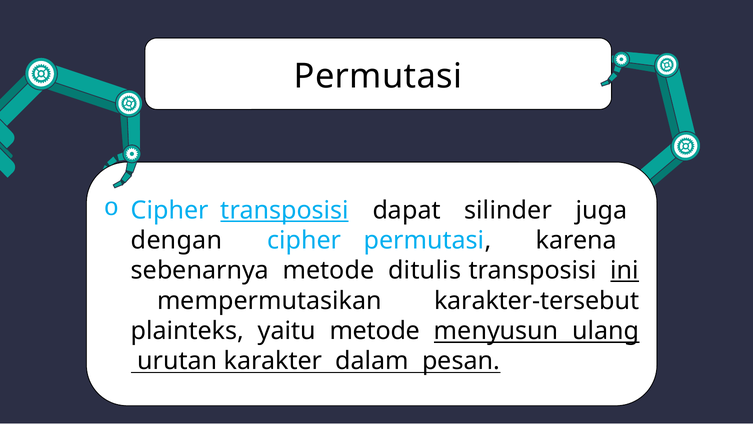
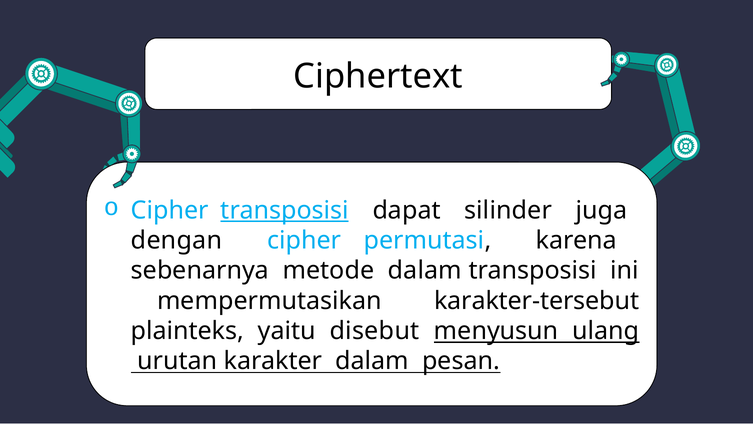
Permutasi: Permutasi -> Ciphertext (378, 76)
metode ditulis: ditulis -> dalam (425, 270)
ini underline: present -> none (625, 270)
yaitu metode: metode -> disebut (375, 331)
